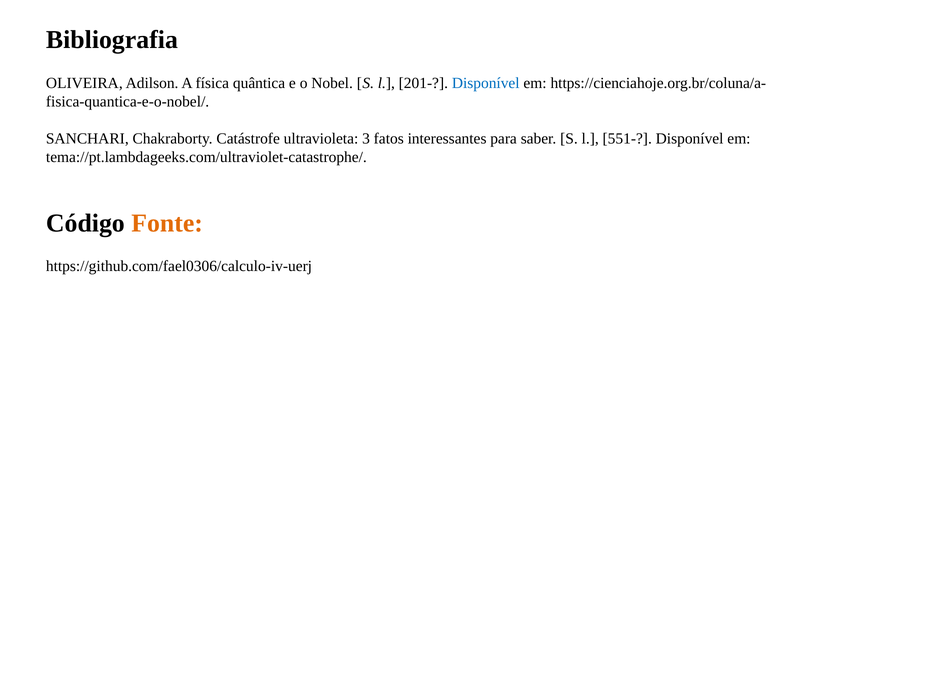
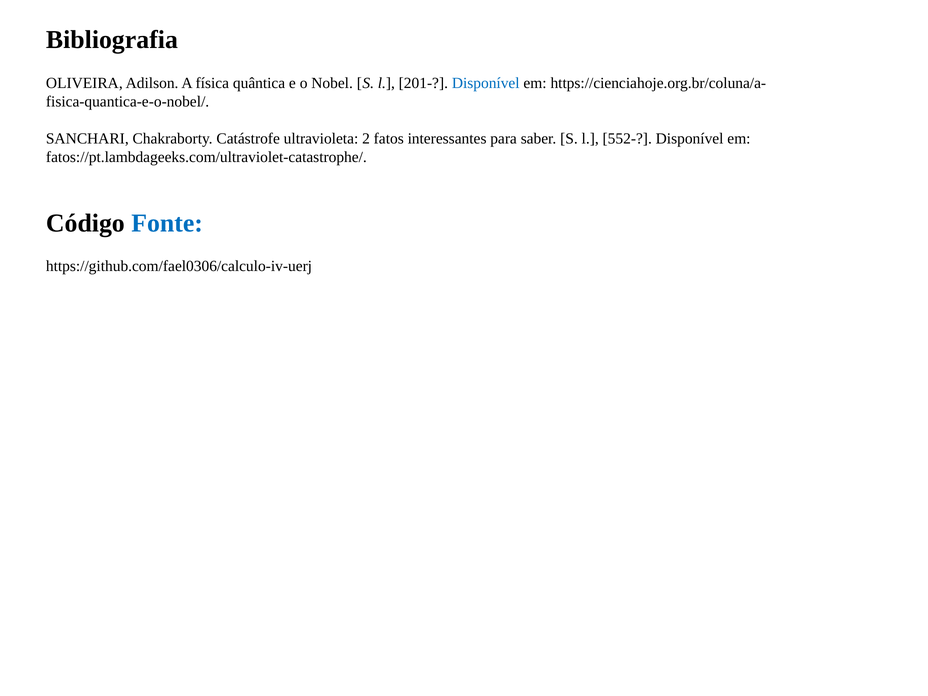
3: 3 -> 2 (366, 139)
551-: 551- -> 552- (627, 139)
tema://pt.lambdageeks.com/ultraviolet-catastrophe/: tema://pt.lambdageeks.com/ultraviolet-catastrophe/ -> fatos://pt.lambdageeks.com/ultraviolet-catastrophe/ (206, 157)
Fonte colour: orange -> blue (167, 223)
